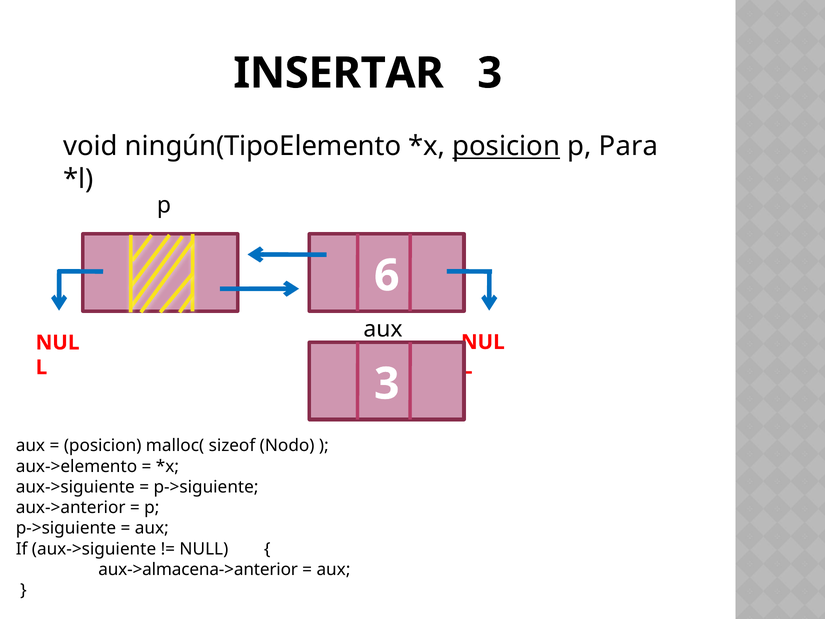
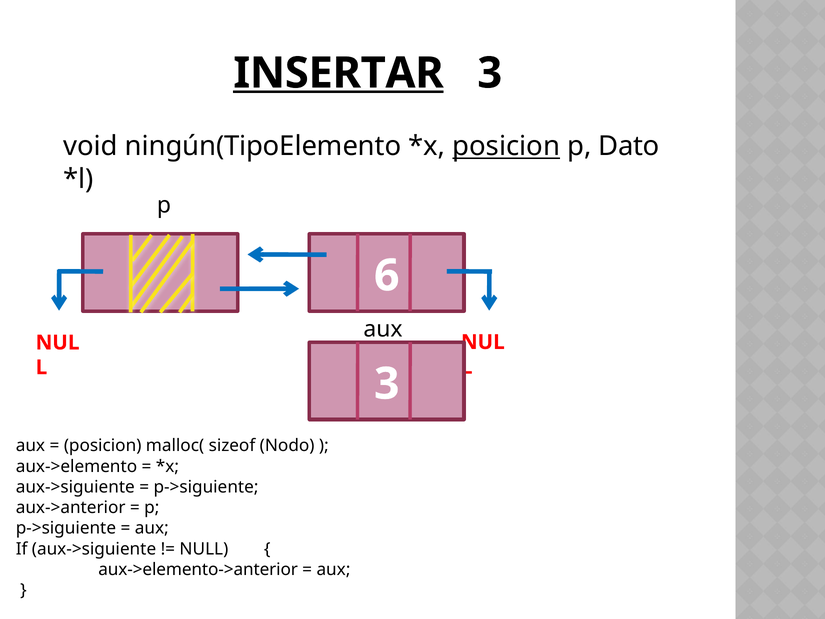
INSERTAR underline: none -> present (338, 73)
Para: Para -> Dato (629, 146)
aux->almacena->anterior: aux->almacena->anterior -> aux->elemento->anterior (198, 569)
